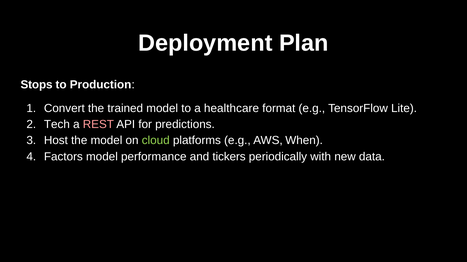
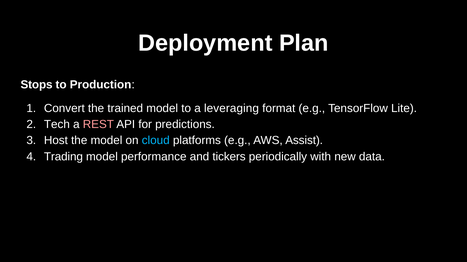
healthcare: healthcare -> leveraging (231, 109)
cloud colour: light green -> light blue (156, 141)
When: When -> Assist (304, 141)
Factors: Factors -> Trading (63, 157)
